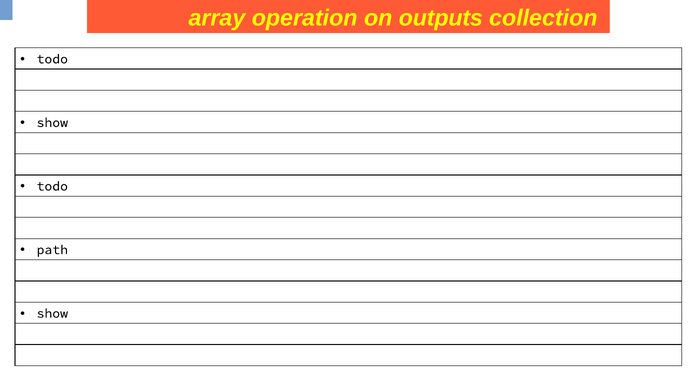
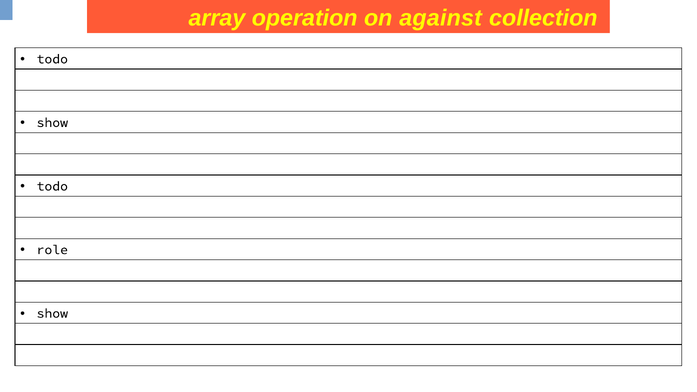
outputs: outputs -> against (441, 18)
path: path -> role (52, 250)
